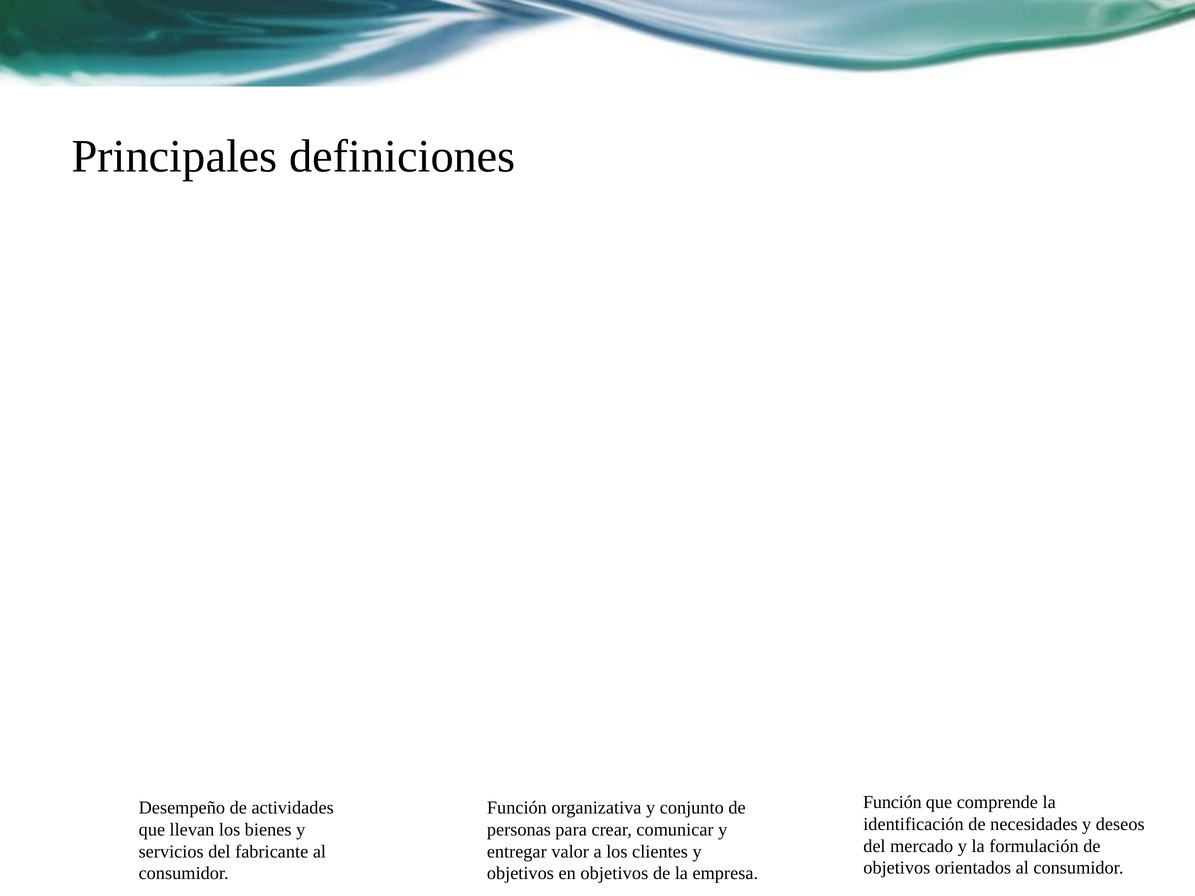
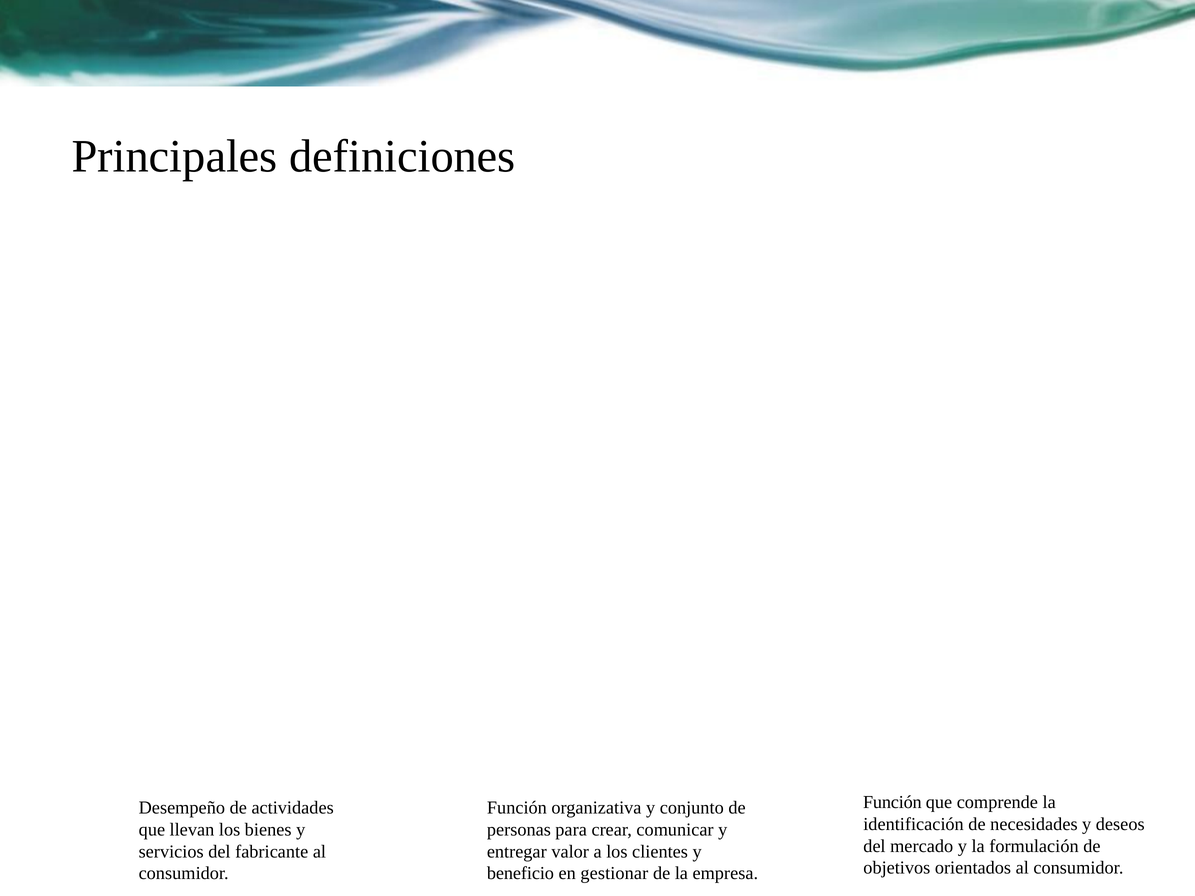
objetivos: objetivos -> beneficio (520, 874)
en objetivos: objetivos -> gestionar (614, 874)
